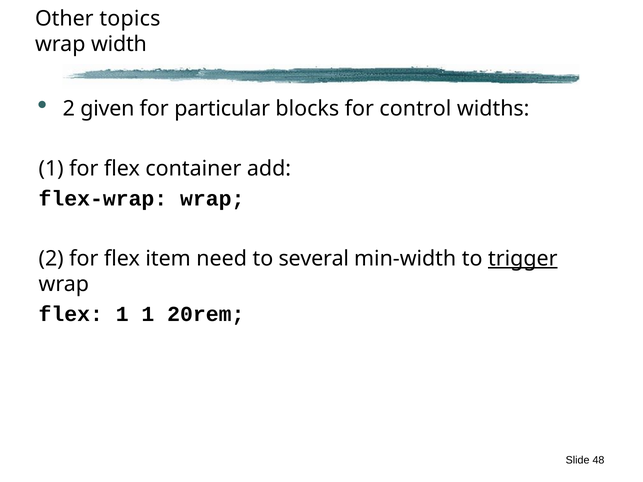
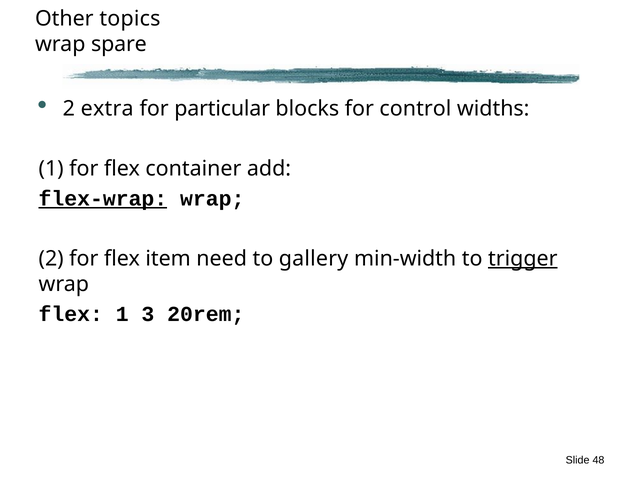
width: width -> spare (119, 44)
given: given -> extra (107, 109)
flex-wrap underline: none -> present (103, 199)
several: several -> gallery (314, 259)
1 1: 1 -> 3 (148, 314)
